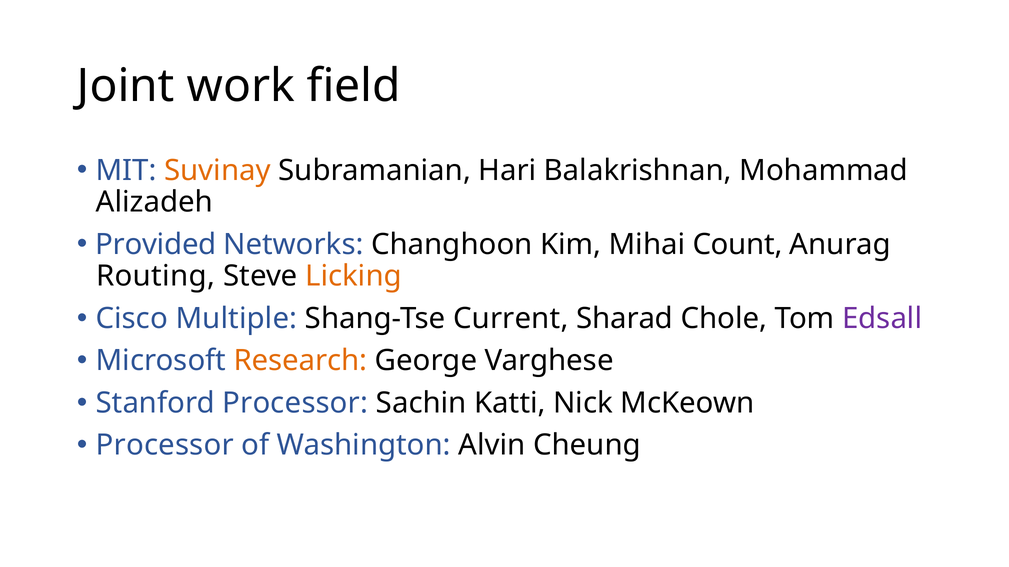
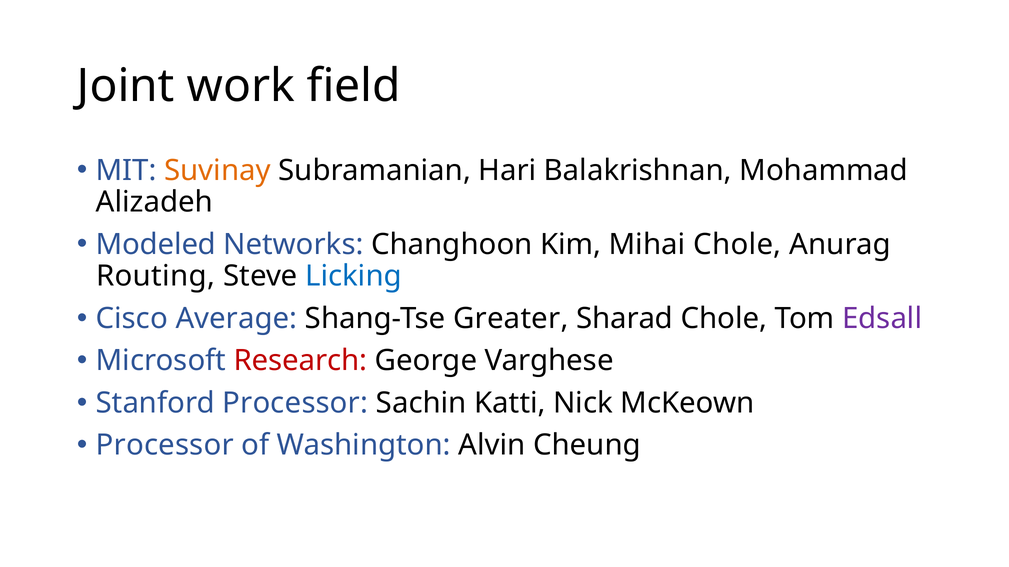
Provided: Provided -> Modeled (156, 245)
Mihai Count: Count -> Chole (737, 245)
Licking colour: orange -> blue (354, 276)
Multiple: Multiple -> Average (236, 319)
Current: Current -> Greater (511, 319)
Research colour: orange -> red (301, 361)
